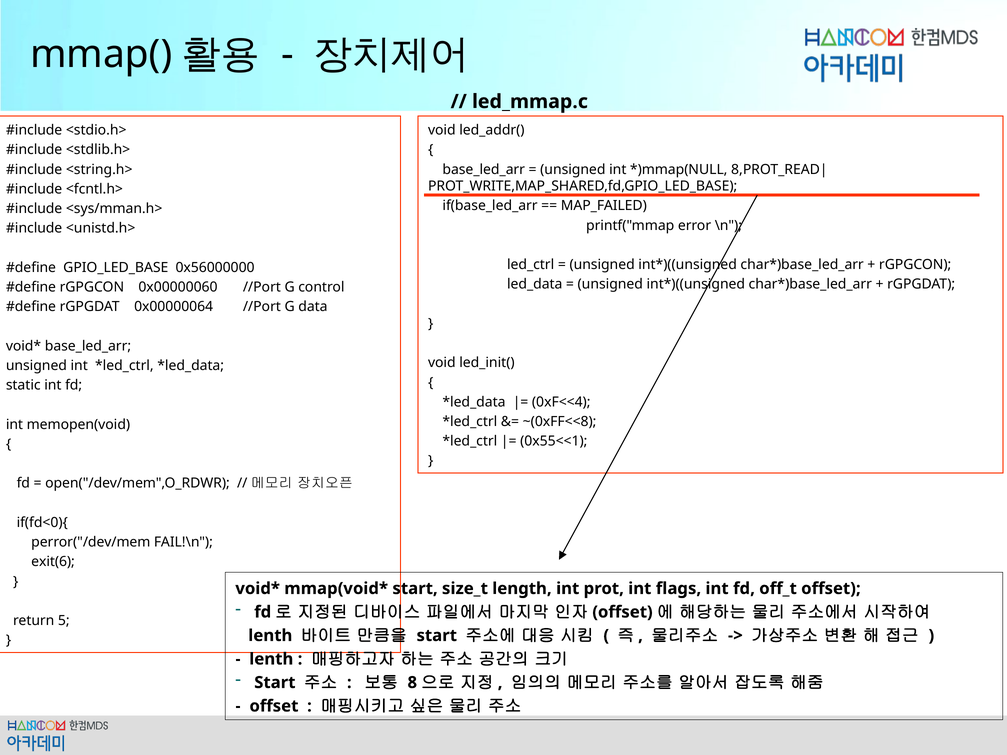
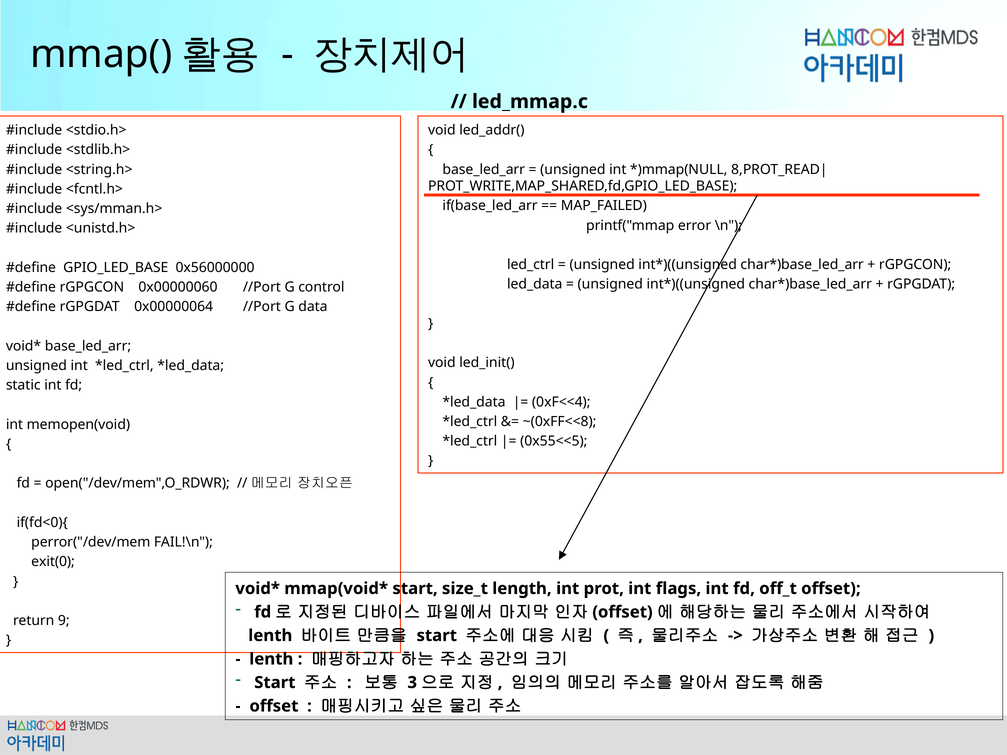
0x55<<1: 0x55<<1 -> 0x55<<5 (554, 441)
exit(6: exit(6 -> exit(0 (53, 562)
5: 5 -> 9 (64, 621)
8: 8 -> 3 (412, 683)
